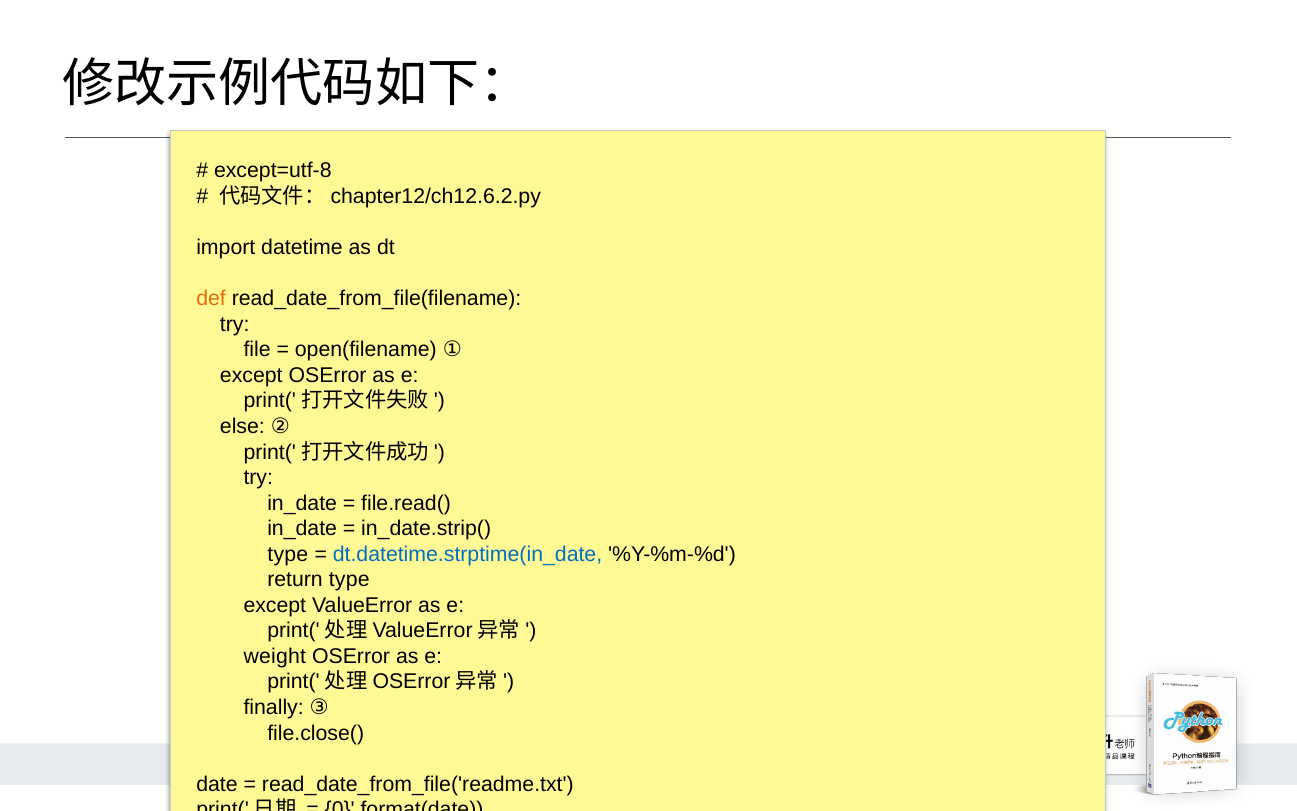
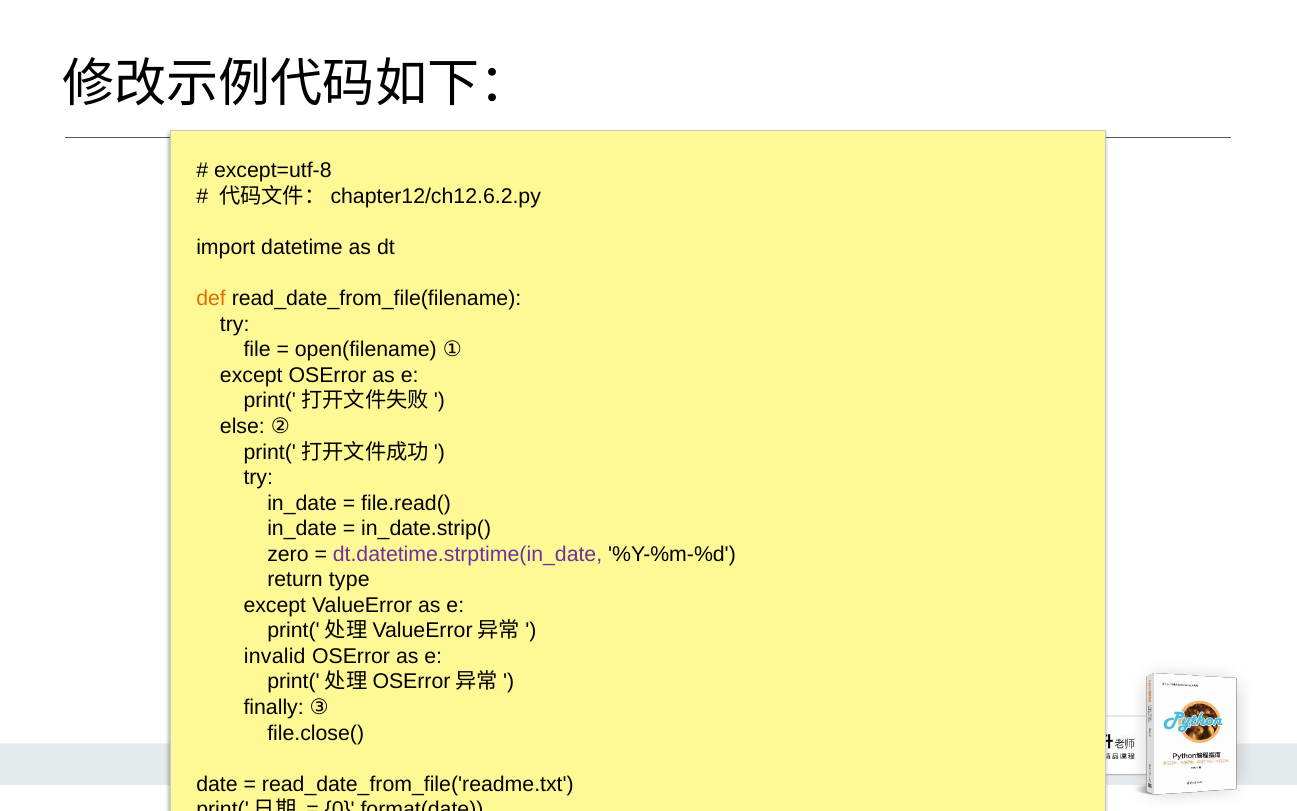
type: type -> zero (288, 554)
dt.datetime.strptime(in_date colour: blue -> purple (468, 554)
weight: weight -> invalid (275, 656)
